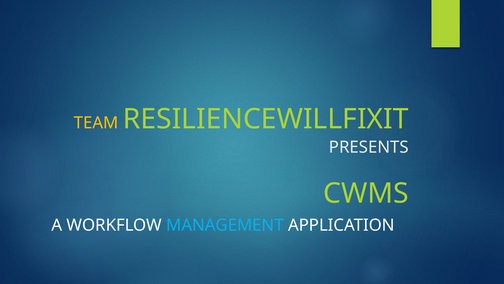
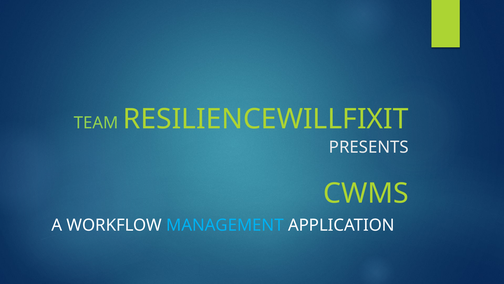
TEAM colour: yellow -> light green (96, 123)
